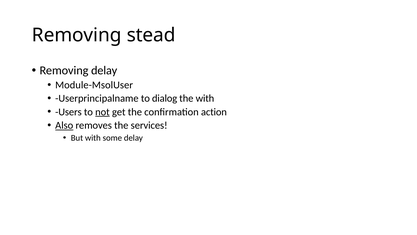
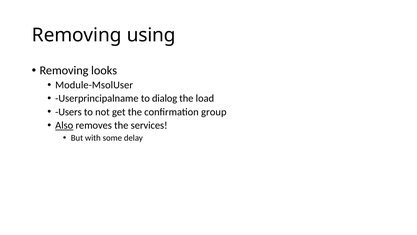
stead: stead -> using (151, 35)
Removing delay: delay -> looks (104, 71)
the with: with -> load (205, 98)
not underline: present -> none (102, 112)
action: action -> group (214, 112)
